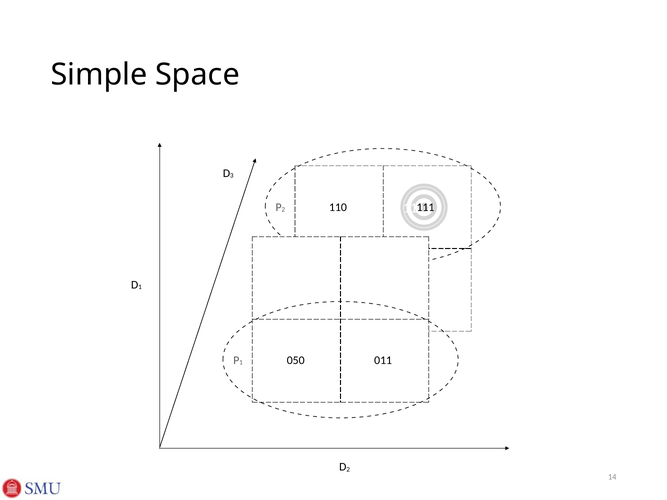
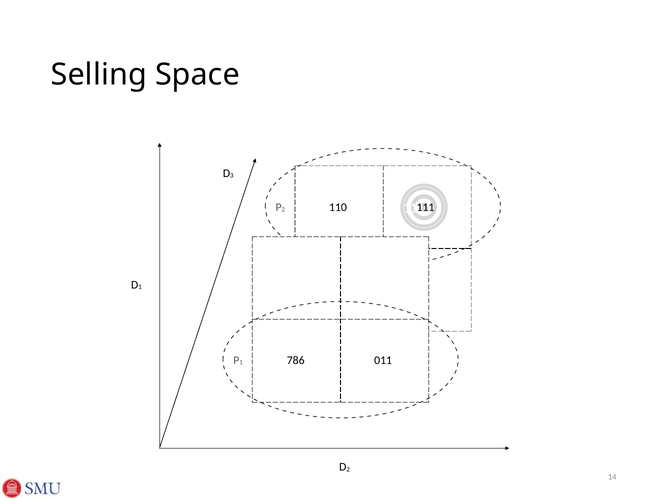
Simple: Simple -> Selling (99, 75)
050: 050 -> 786 (296, 361)
